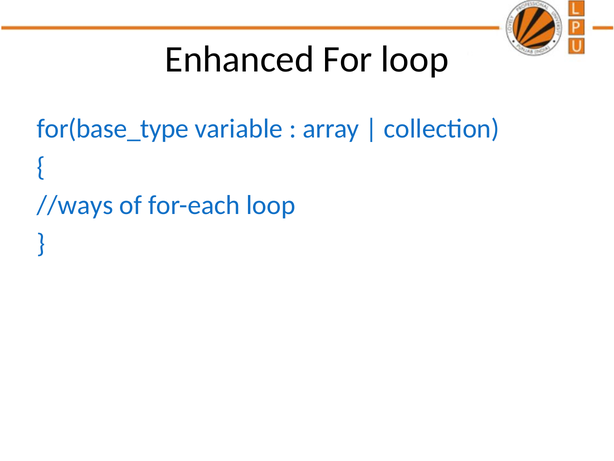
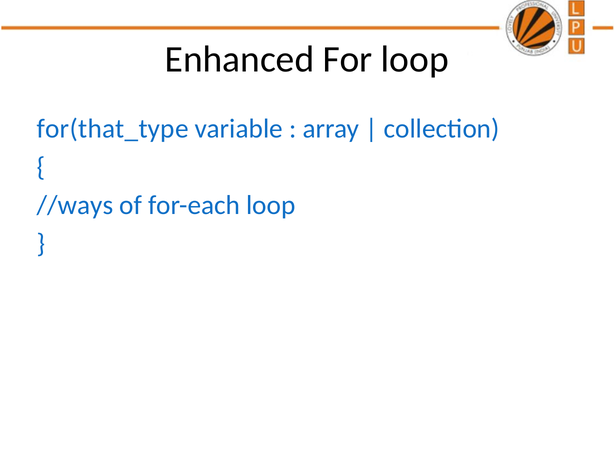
for(base_type: for(base_type -> for(that_type (113, 129)
